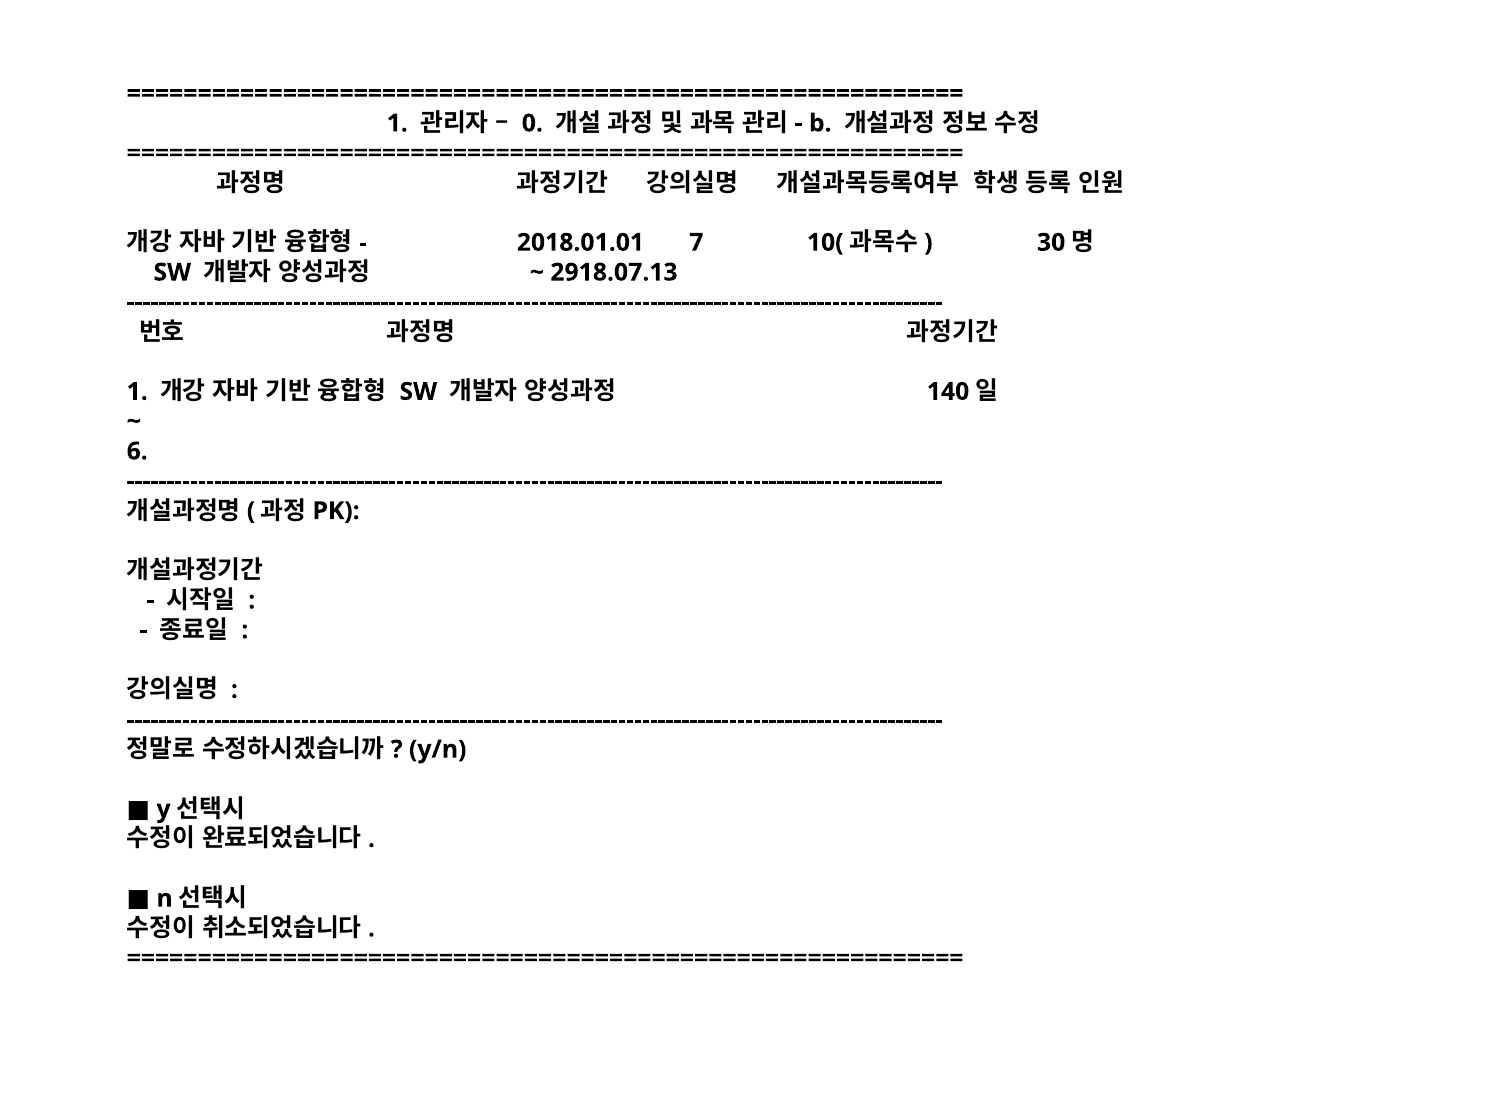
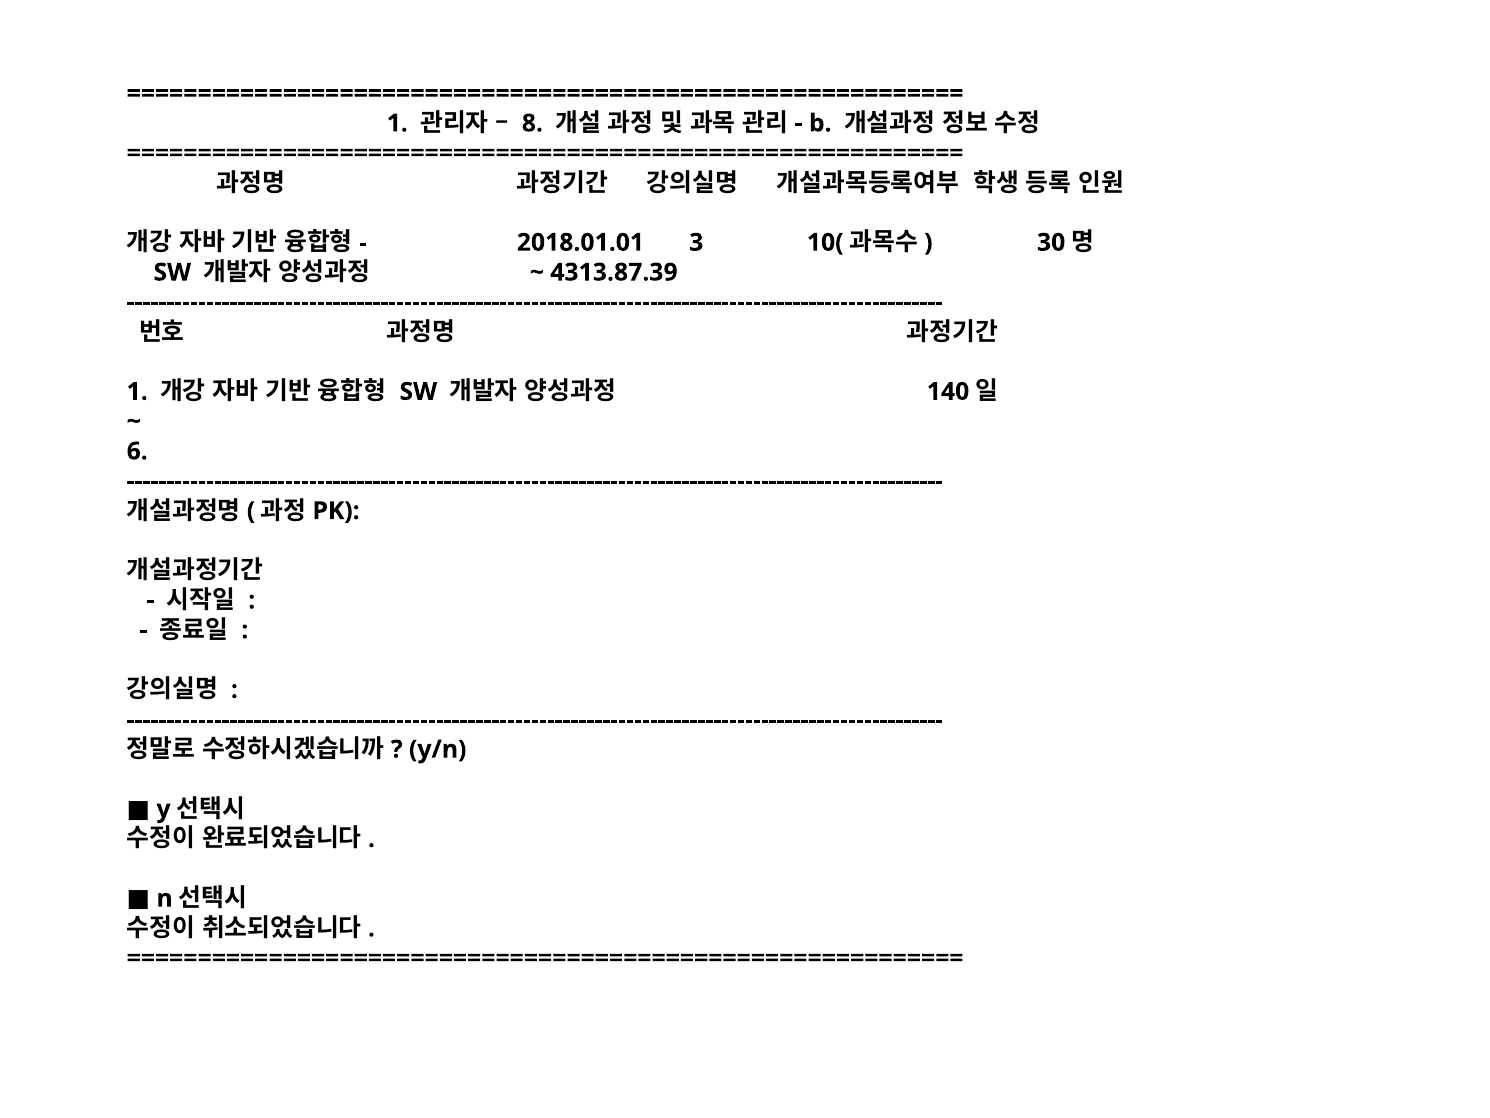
0: 0 -> 8 (532, 123)
7: 7 -> 3 (696, 242)
2918.07.13: 2918.07.13 -> 4313.87.39 (614, 272)
